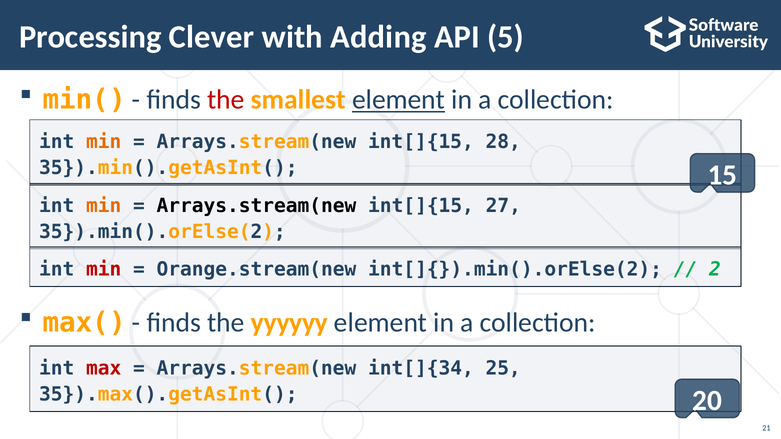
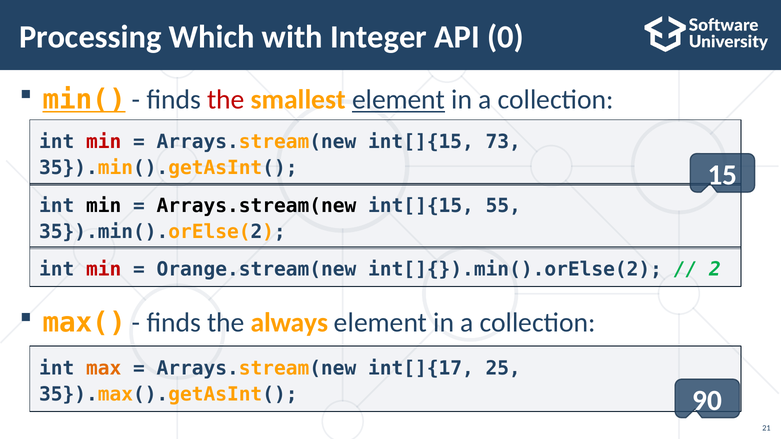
Clever: Clever -> Which (212, 37)
Adding: Adding -> Integer (379, 37)
5: 5 -> 0 (505, 37)
min( underline: none -> present (84, 100)
min colour: orange -> red (104, 142)
28: 28 -> 73 (503, 142)
min colour: orange -> black (104, 206)
27: 27 -> 55 (503, 206)
yyyyyy: yyyyyy -> always (289, 323)
max colour: red -> orange (104, 369)
int[]{34: int[]{34 -> int[]{17 (421, 369)
20: 20 -> 90 (707, 401)
